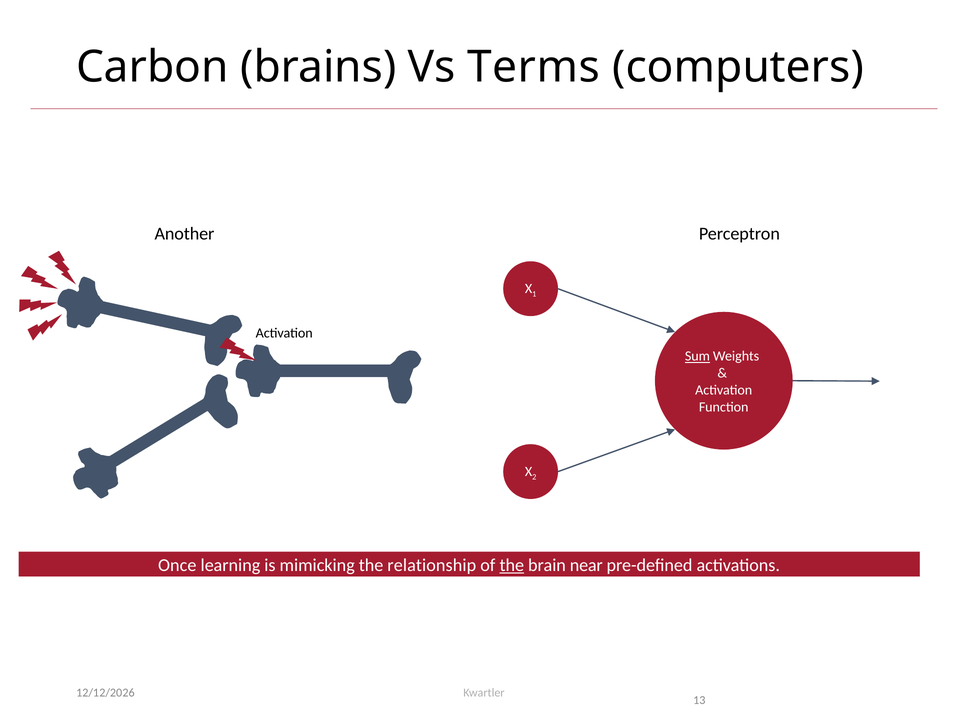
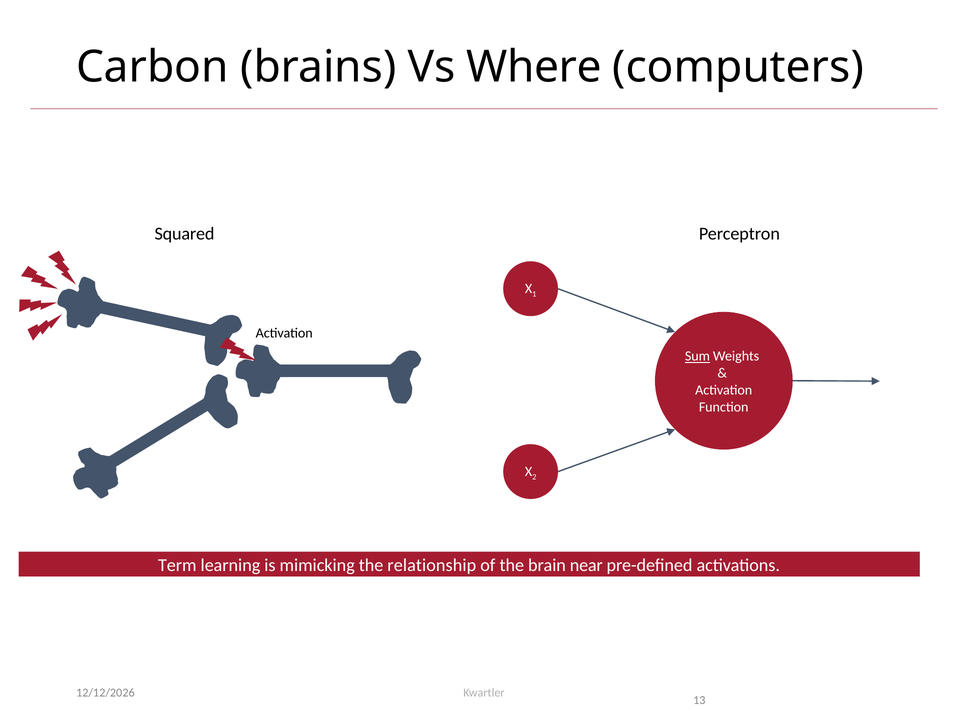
Terms: Terms -> Where (534, 67)
Another: Another -> Squared (185, 234)
Once: Once -> Term (177, 565)
the underline: present -> none (512, 565)
